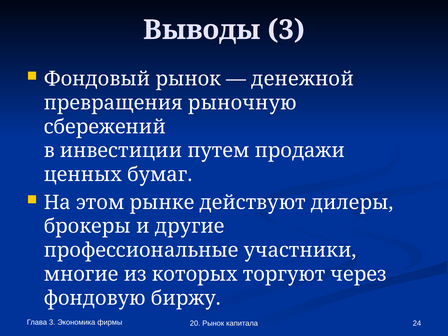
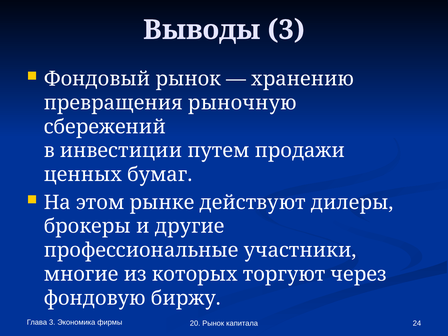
денежной: денежной -> хранению (303, 79)
